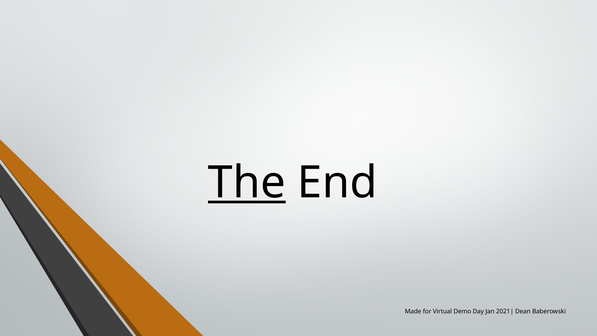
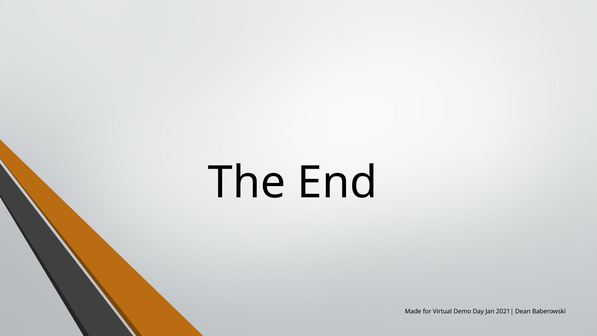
The underline: present -> none (247, 183)
